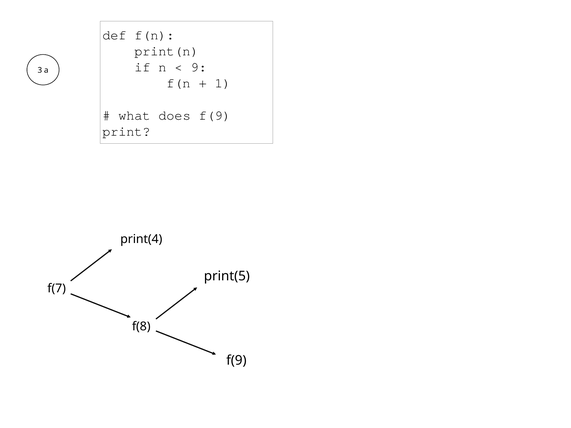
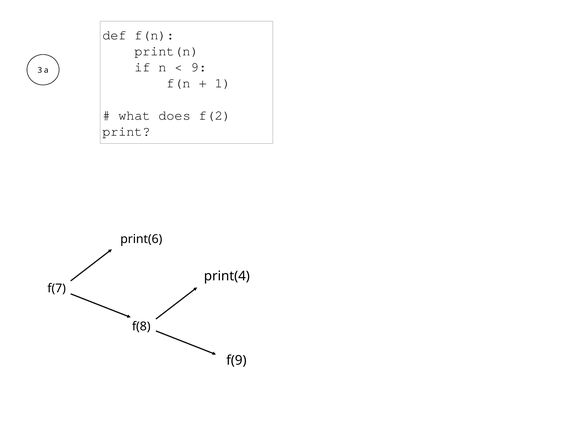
does f(9: f(9 -> f(2 (215, 115)
print(4: print(4 -> print(6 (141, 239)
print(5: print(5 -> print(4 (227, 276)
